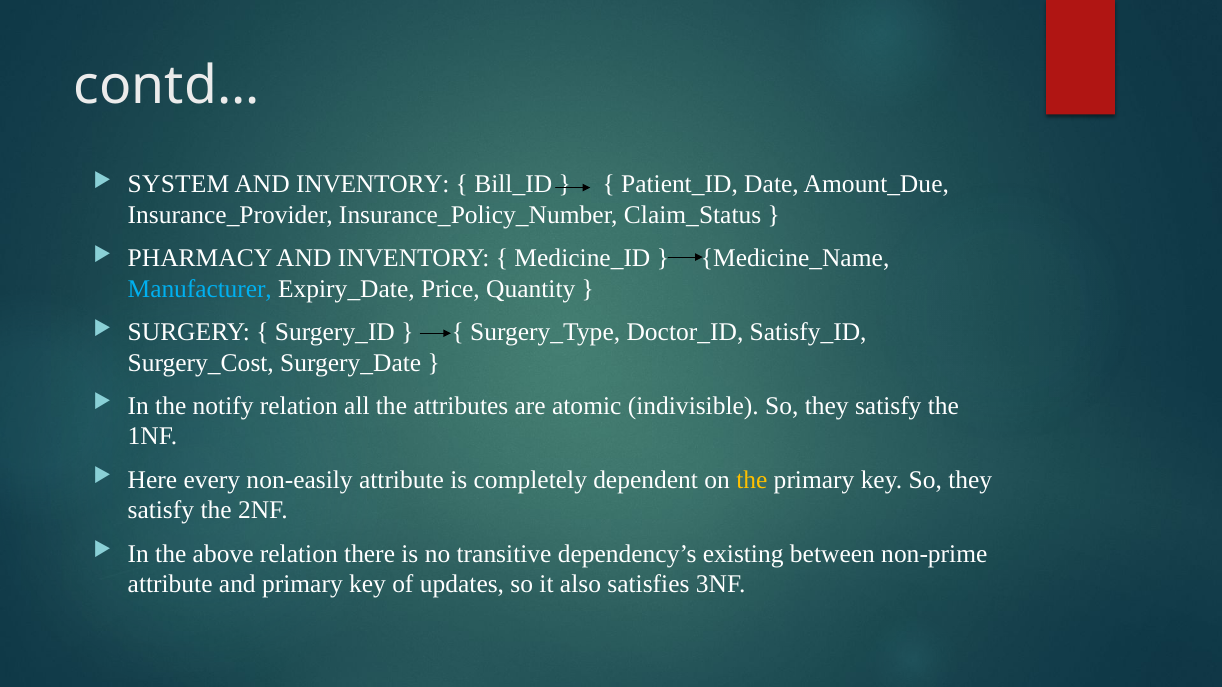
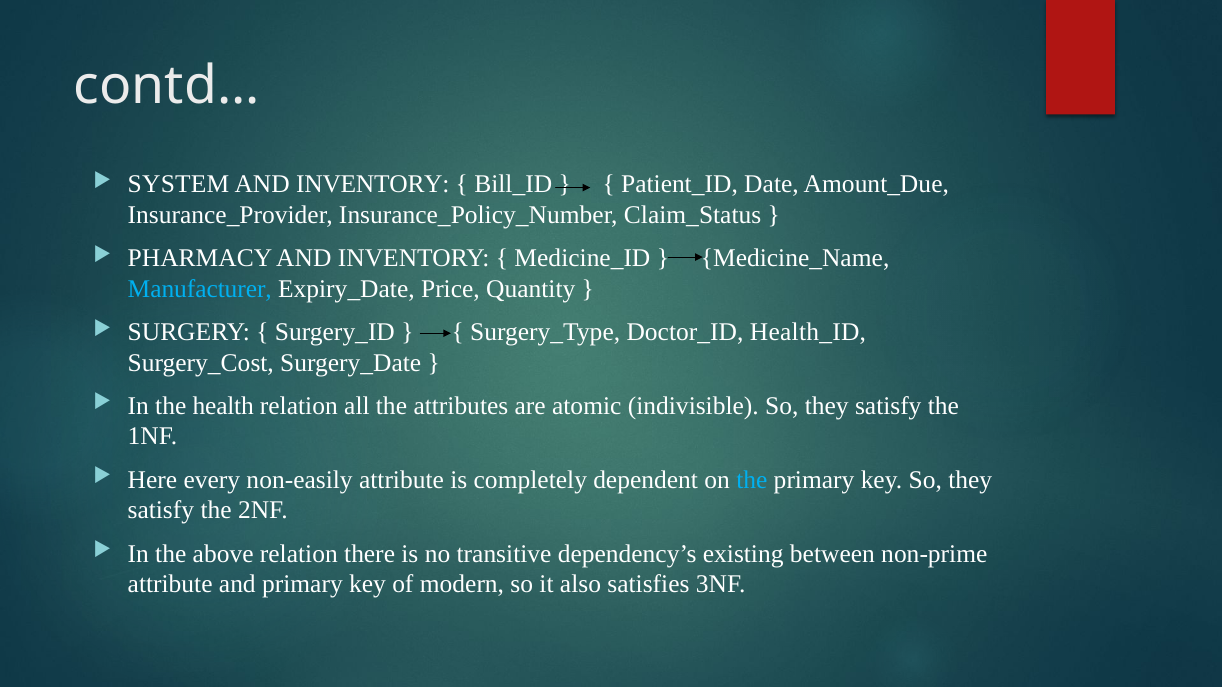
Satisfy_ID: Satisfy_ID -> Health_ID (808, 332)
notify: notify -> health (223, 406)
the colour: yellow -> light blue (752, 480)
updates: updates -> modern (462, 585)
